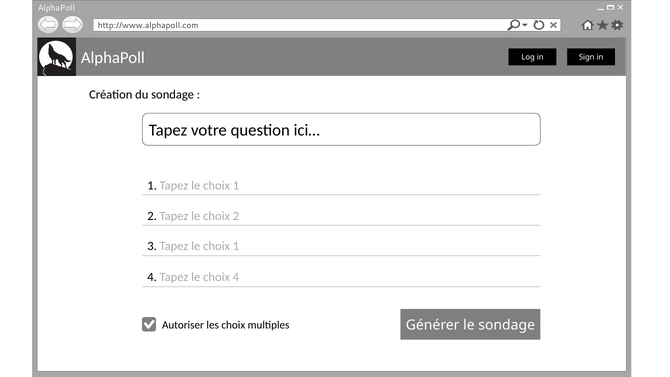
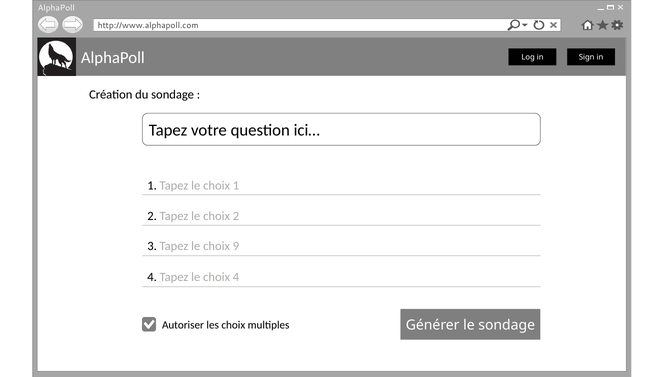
1: 1 -> 9 (236, 246)
